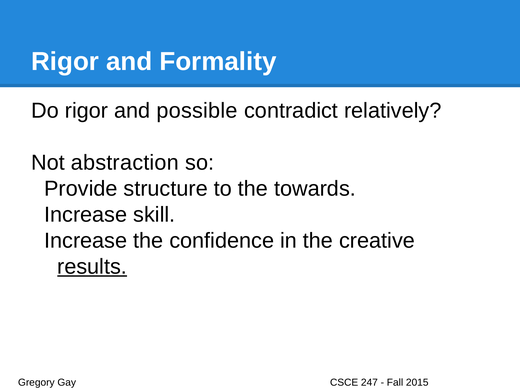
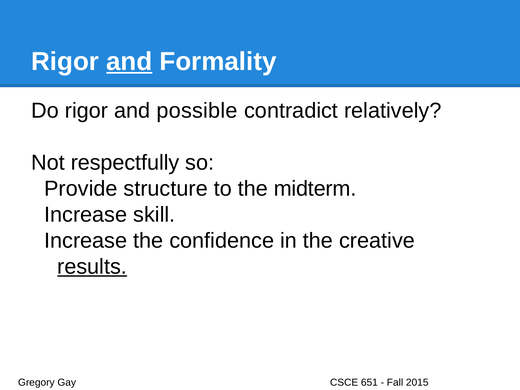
and underline: none -> present (129, 62)
abstraction: abstraction -> respectfully (125, 163)
towards: towards -> midterm (315, 189)
247: 247 -> 651 (369, 382)
